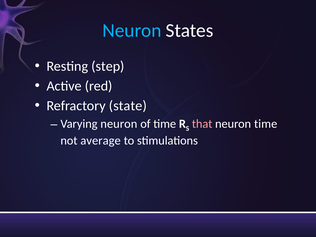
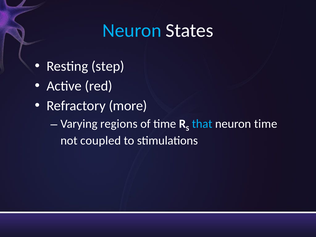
state: state -> more (128, 106)
Varying neuron: neuron -> regions (119, 124)
that colour: pink -> light blue (202, 124)
average: average -> coupled (101, 141)
